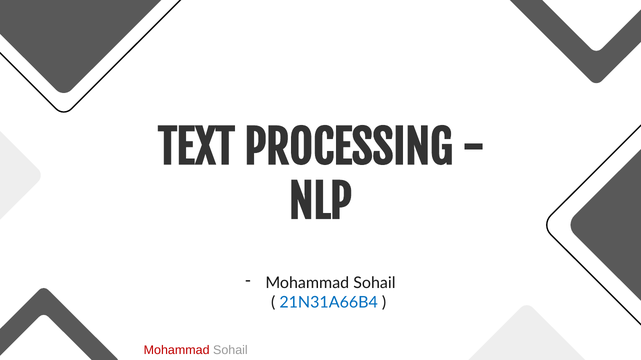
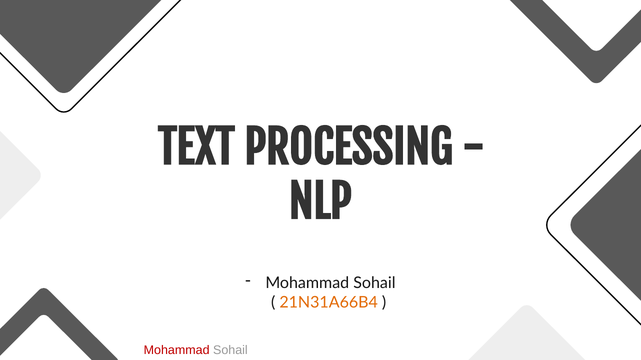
21N31A66B4 colour: blue -> orange (329, 303)
